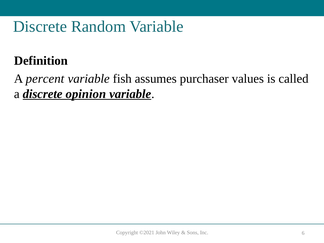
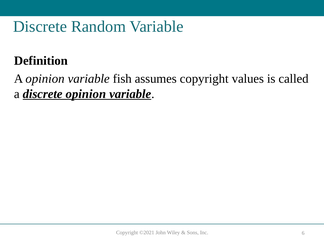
A percent: percent -> opinion (45, 79)
assumes purchaser: purchaser -> copyright (204, 79)
